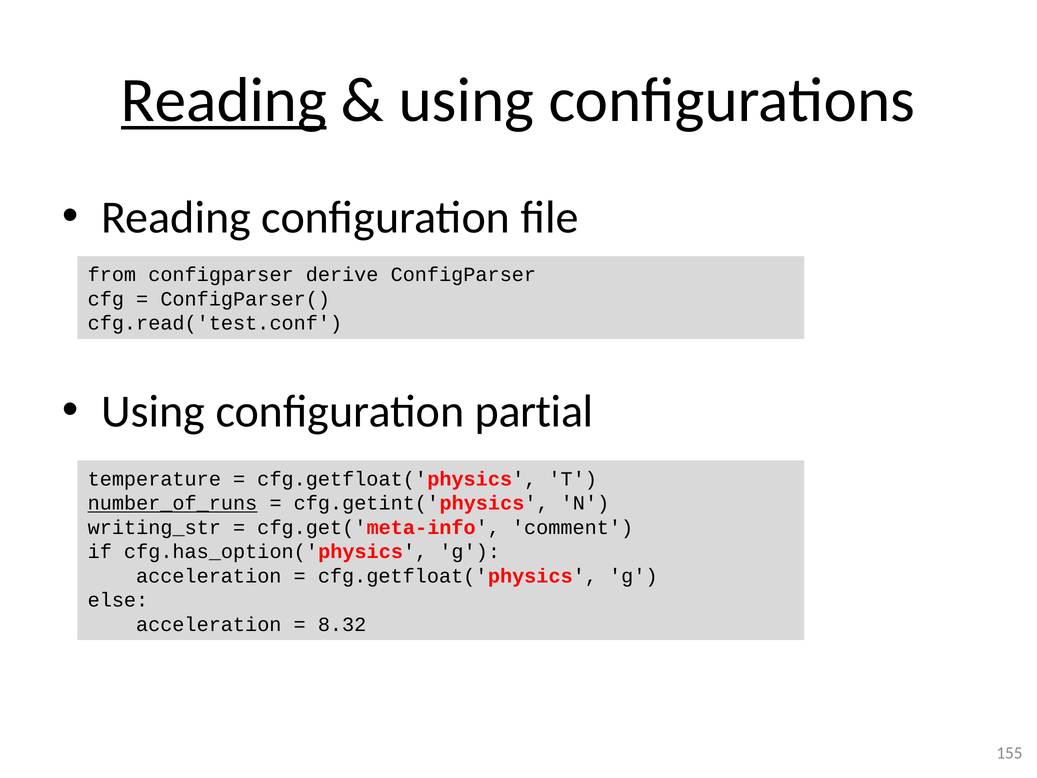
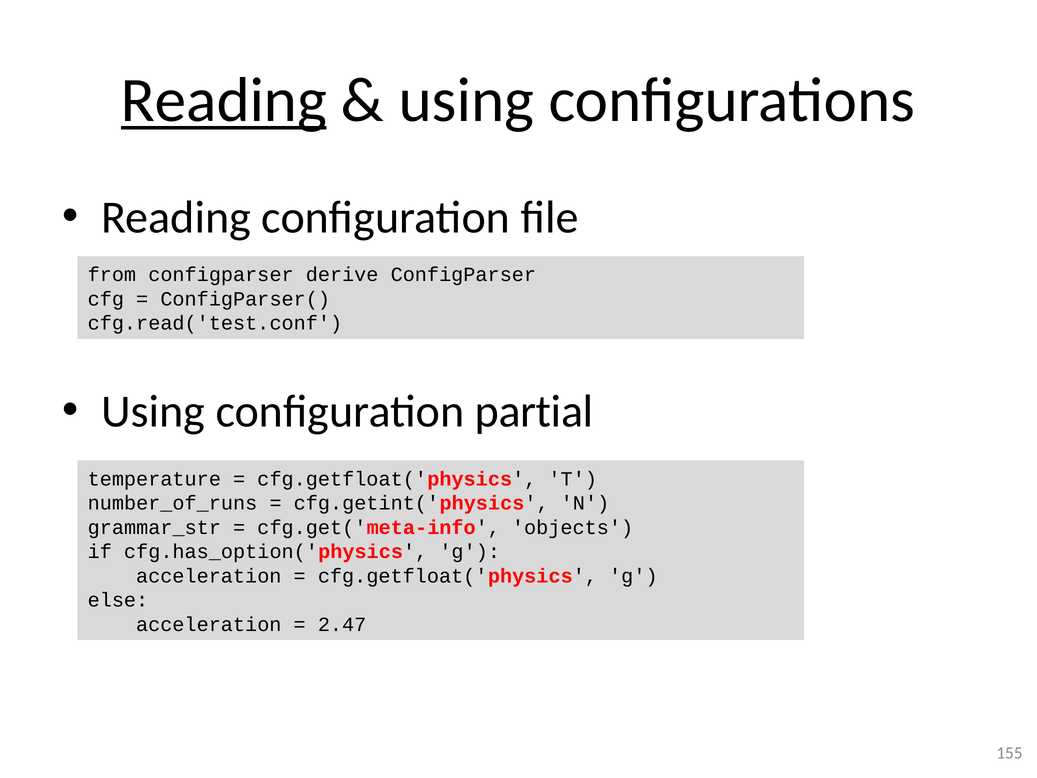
number_of_runs underline: present -> none (172, 503)
writing_str: writing_str -> grammar_str (154, 527)
comment: comment -> objects (573, 527)
8.32: 8.32 -> 2.47 (342, 624)
